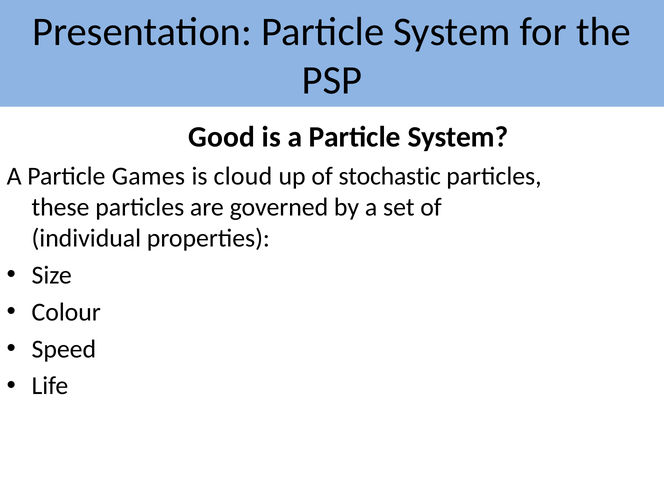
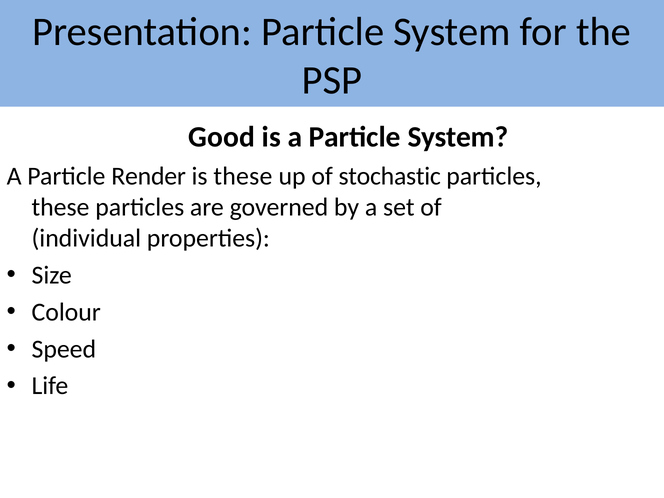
Games: Games -> Render (149, 176)
is cloud: cloud -> these (243, 176)
